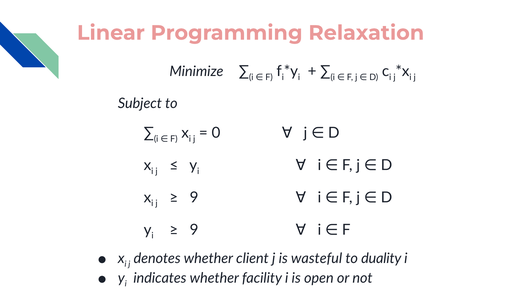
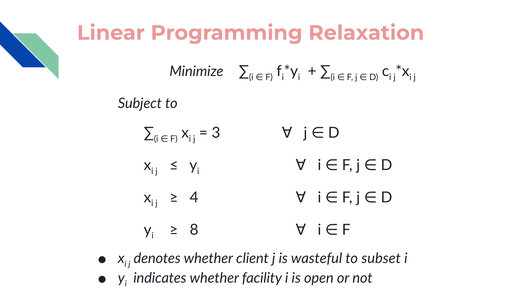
0: 0 -> 3 (216, 133)
9: 9 -> 4 (194, 197)
9: 9 -> 8 (194, 229)
duality: duality -> subset (381, 258)
